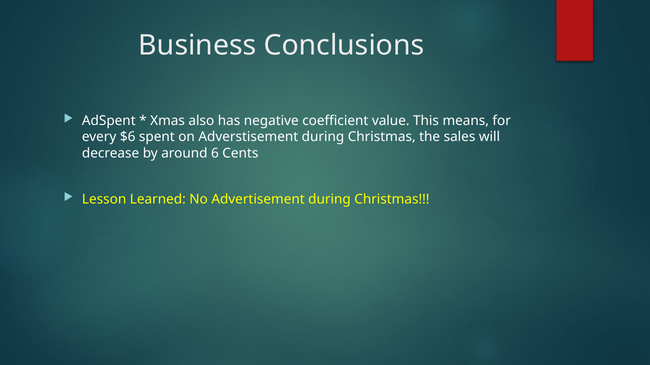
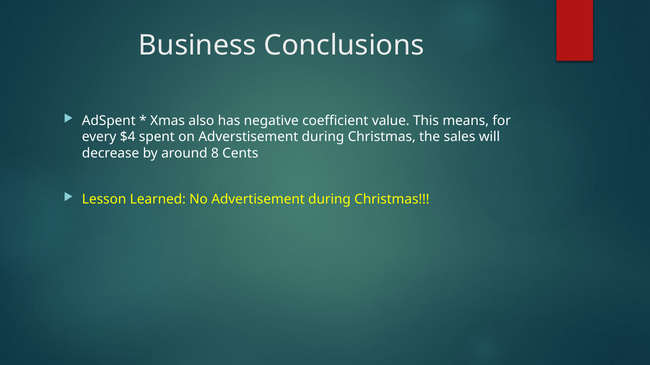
$6: $6 -> $4 (128, 137)
6: 6 -> 8 (215, 153)
